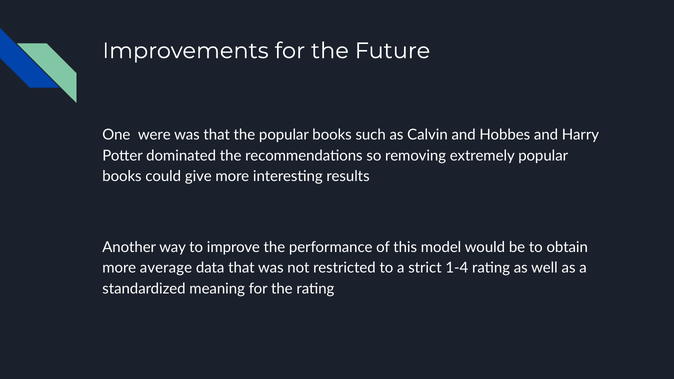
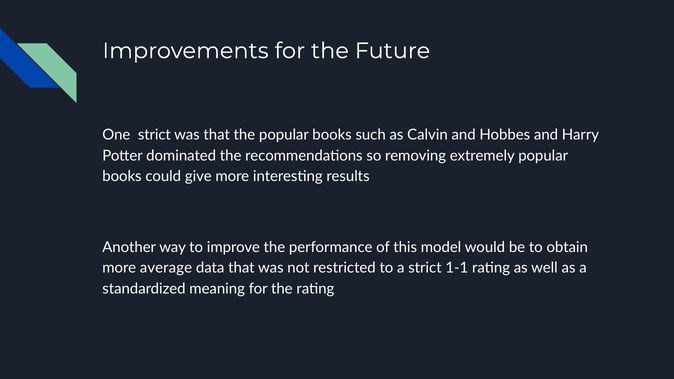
One were: were -> strict (154, 135)
1-4: 1-4 -> 1-1 (457, 268)
